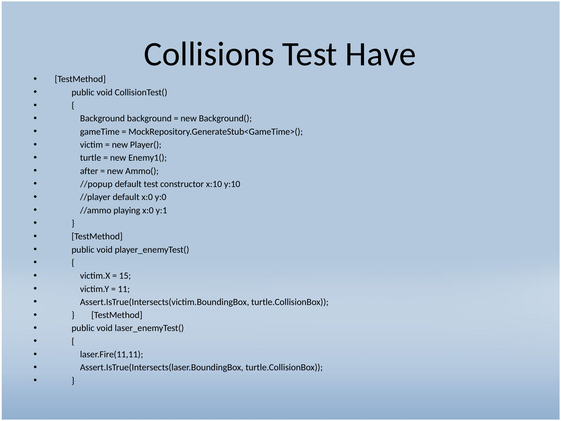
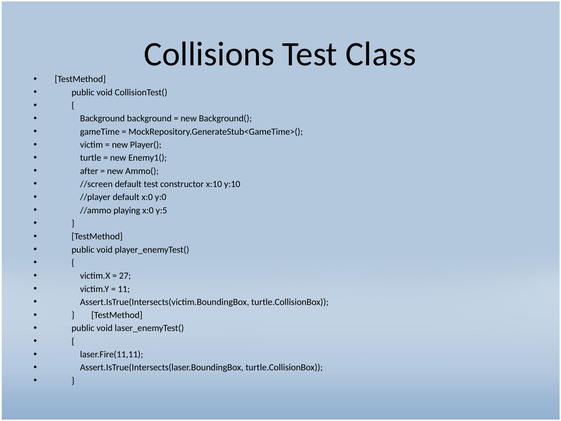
Have: Have -> Class (381, 54)
//popup: //popup -> //screen (96, 184)
y:1: y:1 -> y:5 (161, 210)
15: 15 -> 27 (125, 276)
